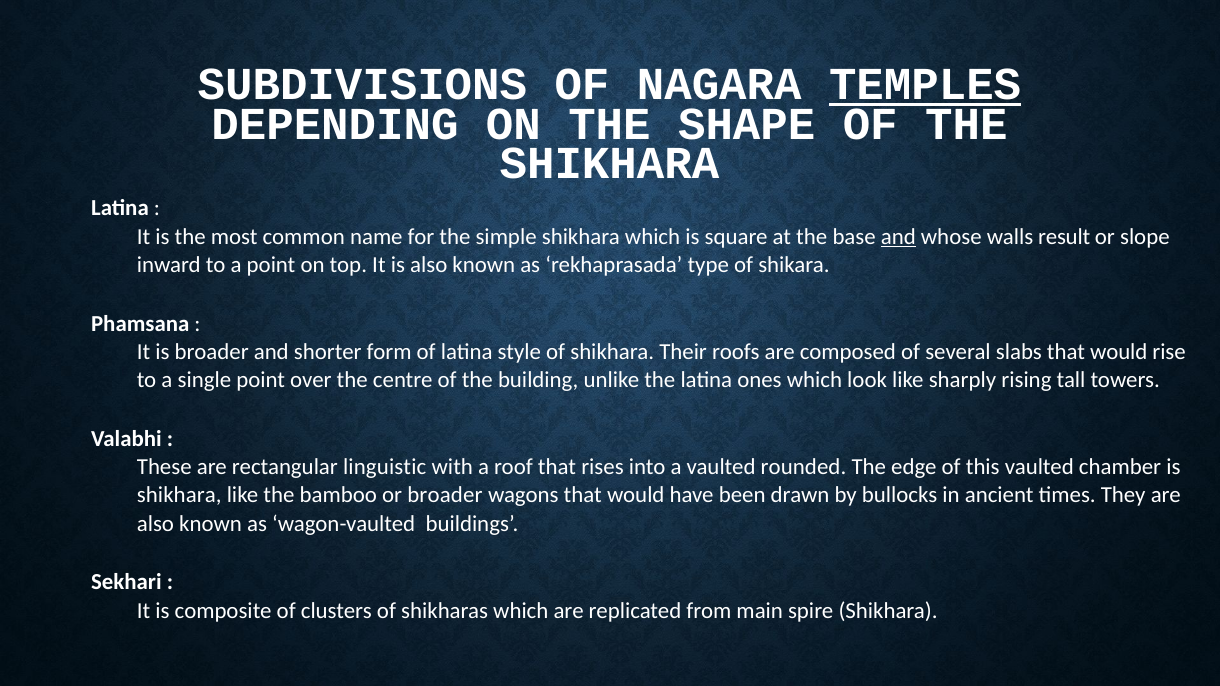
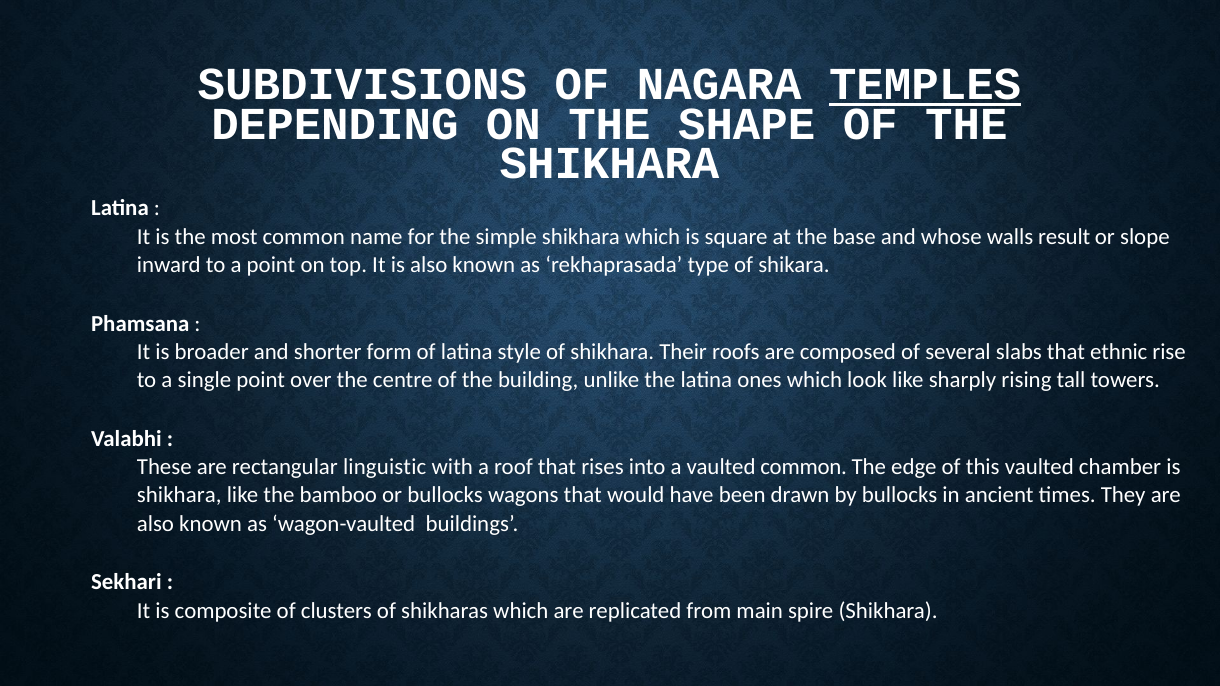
and underline: present -> none (898, 237)
slabs that would: would -> ethnic (1119, 352)
vaulted rounded: rounded -> common (804, 467)
or broader: broader -> bullocks (445, 495)
